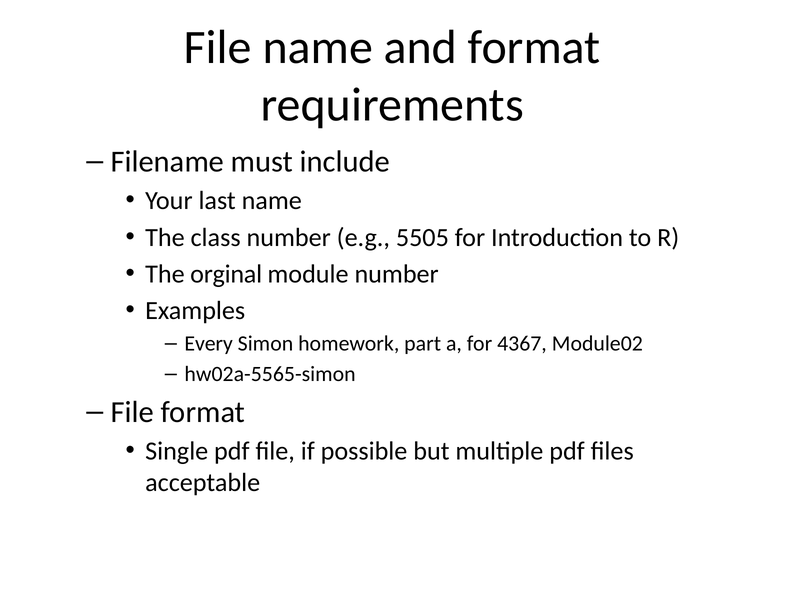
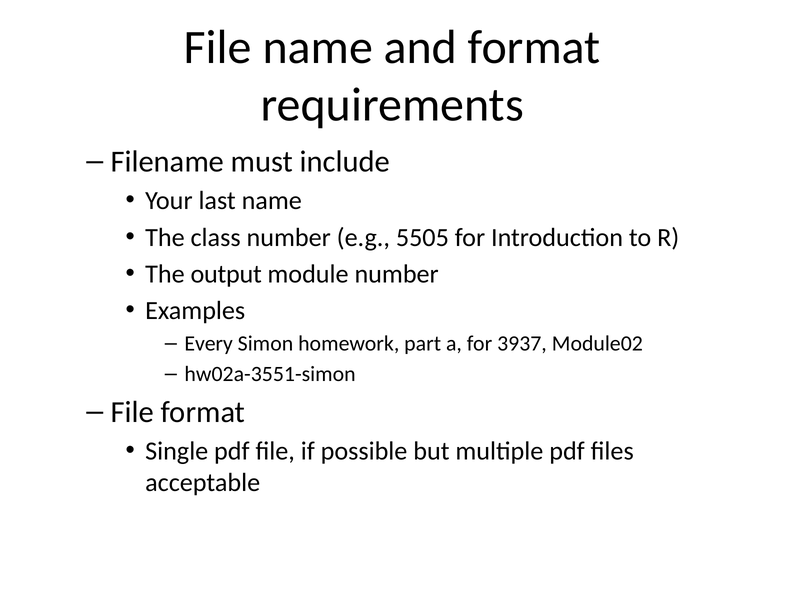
orginal: orginal -> output (226, 274)
4367: 4367 -> 3937 (522, 343)
hw02a-5565-simon: hw02a-5565-simon -> hw02a-3551-simon (270, 374)
